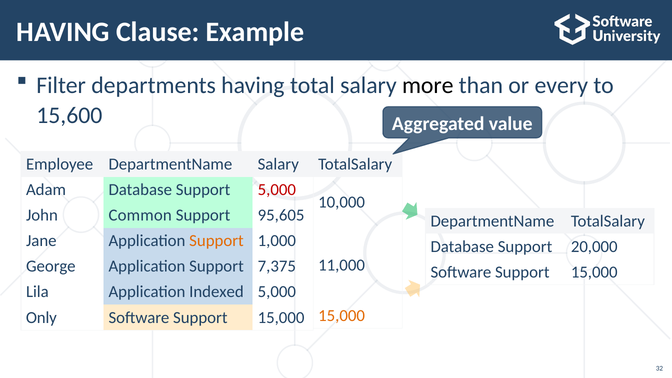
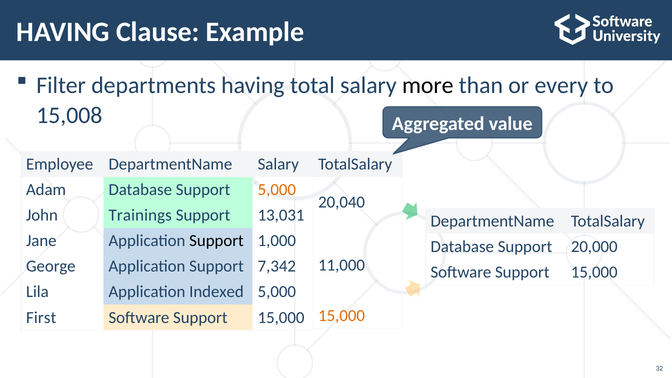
15,600: 15,600 -> 15,008 (69, 115)
5,000 colour: red -> orange (277, 190)
10,000: 10,000 -> 20,040 (342, 202)
Common: Common -> Trainings (140, 215)
95,605: 95,605 -> 13,031 (281, 215)
Support colour: orange -> black (216, 241)
7,375: 7,375 -> 7,342 (277, 266)
Only: Only -> First (41, 317)
